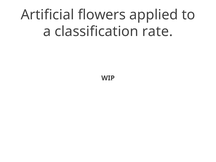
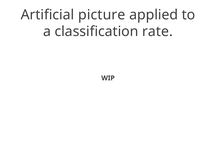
flowers: flowers -> picture (102, 15)
